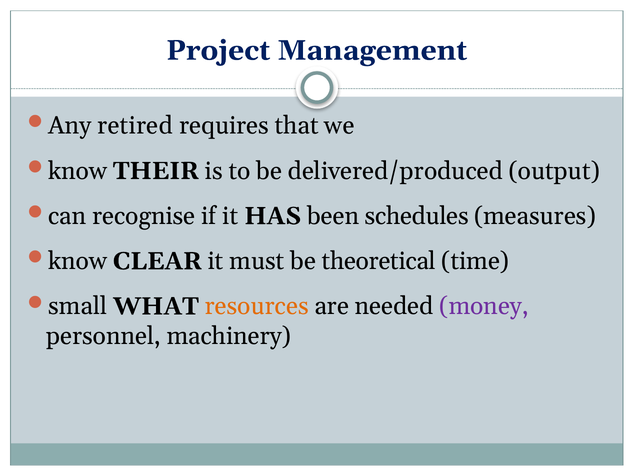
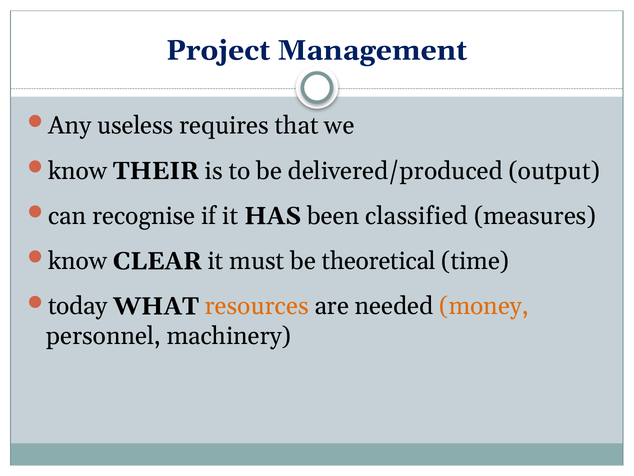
retired: retired -> useless (135, 126)
schedules: schedules -> classified (416, 216)
small: small -> today (78, 306)
money colour: purple -> orange (484, 306)
